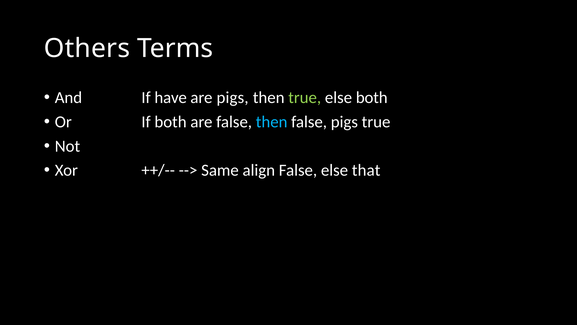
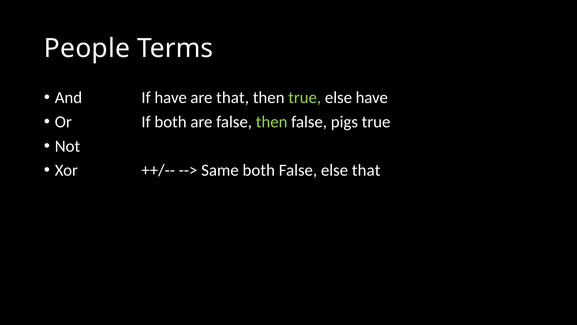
Others: Others -> People (87, 48)
are pigs: pigs -> that (233, 98)
else both: both -> have (372, 98)
then colour: light blue -> light green (272, 122)
Same align: align -> both (259, 170)
